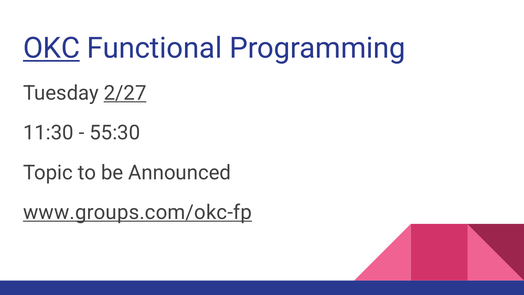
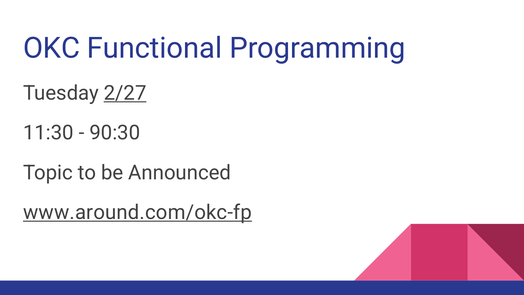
OKC underline: present -> none (52, 48)
55:30: 55:30 -> 90:30 (115, 133)
www.groups.com/okc-fp: www.groups.com/okc-fp -> www.around.com/okc-fp (138, 212)
